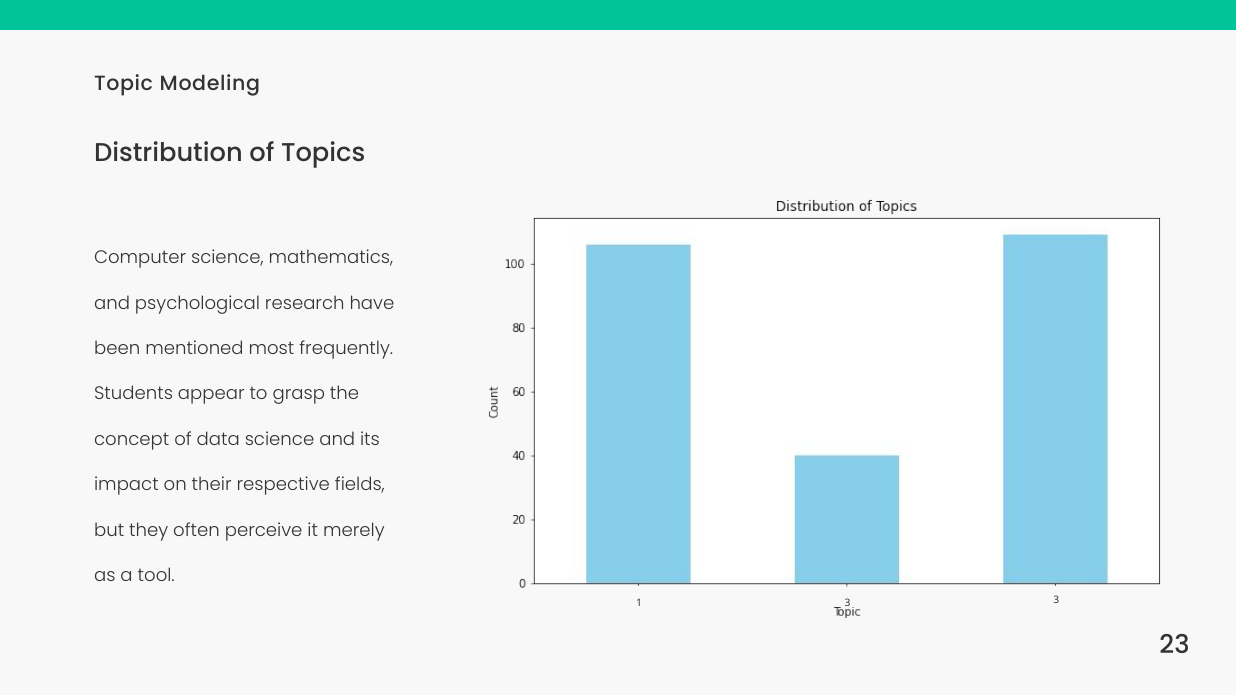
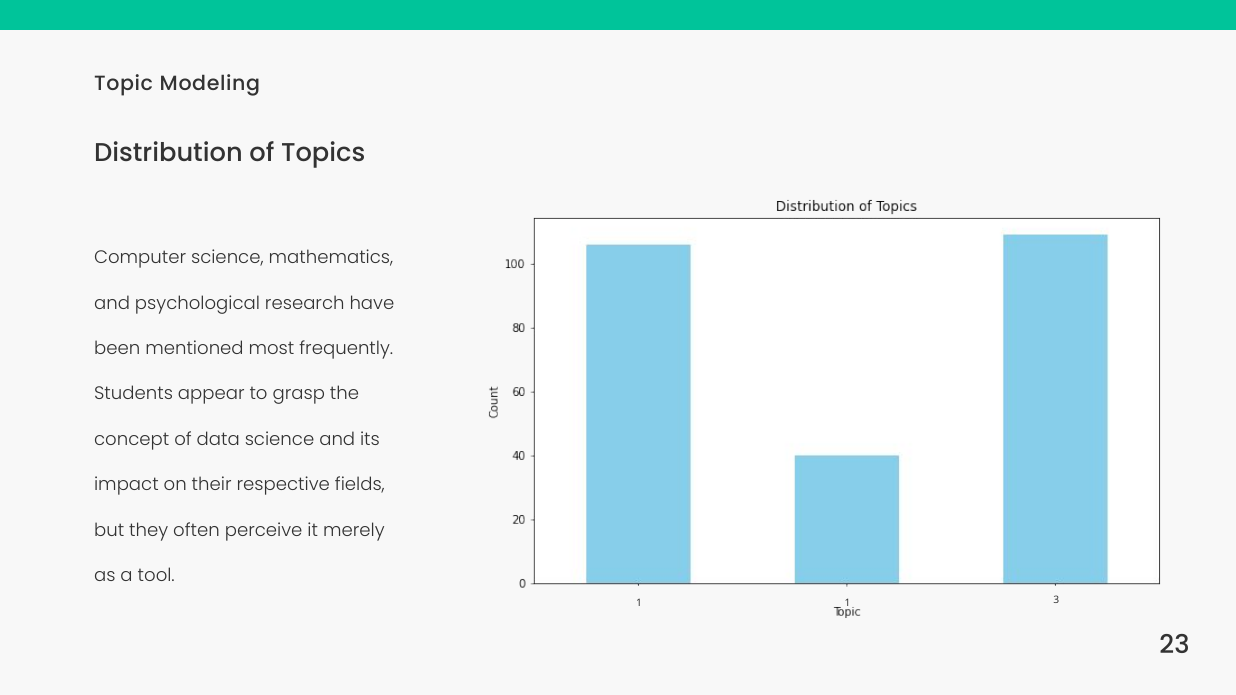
1 3: 3 -> 1 (848, 603)
